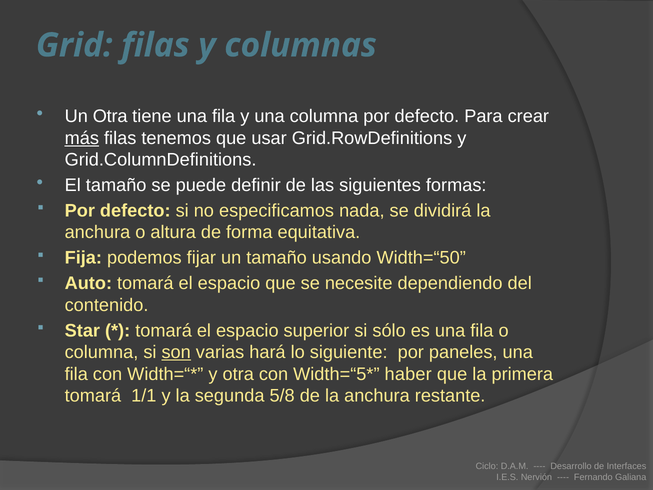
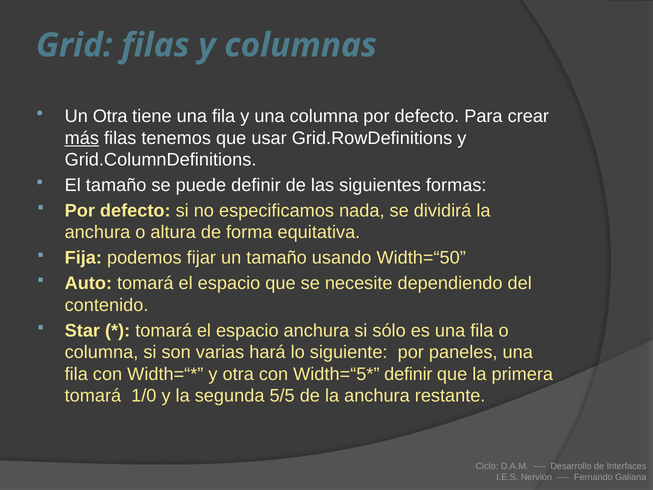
espacio superior: superior -> anchura (316, 330)
son underline: present -> none (176, 352)
haber: haber -> definir (408, 374)
1/1: 1/1 -> 1/0 (144, 396)
5/8: 5/8 -> 5/5 (282, 396)
